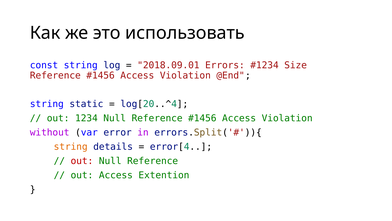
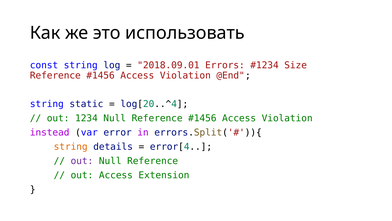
without: without -> instead (50, 132)
out colour: red -> purple (82, 161)
Extention: Extention -> Extension (164, 175)
